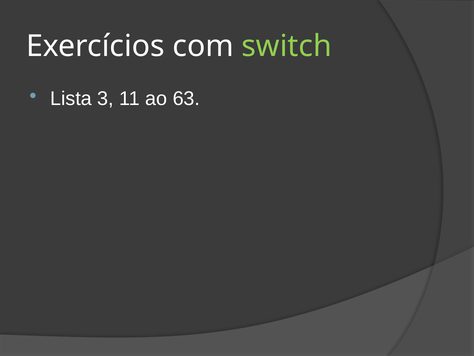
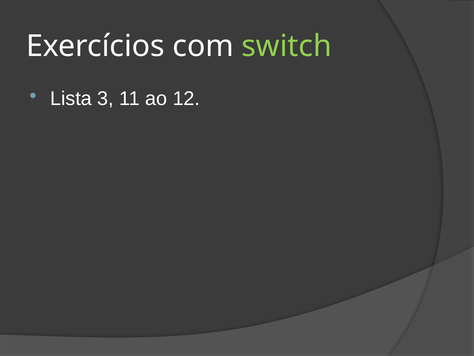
63: 63 -> 12 (186, 99)
